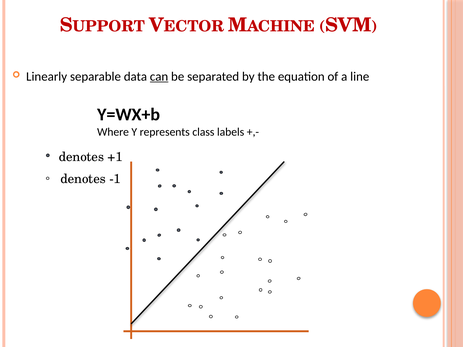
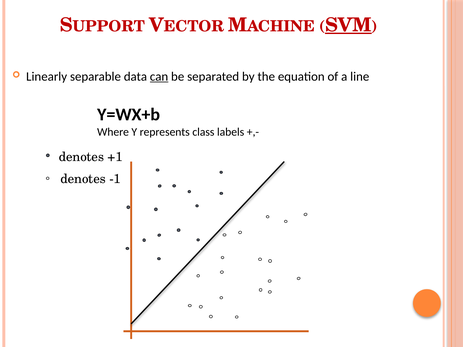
SVM underline: none -> present (348, 25)
